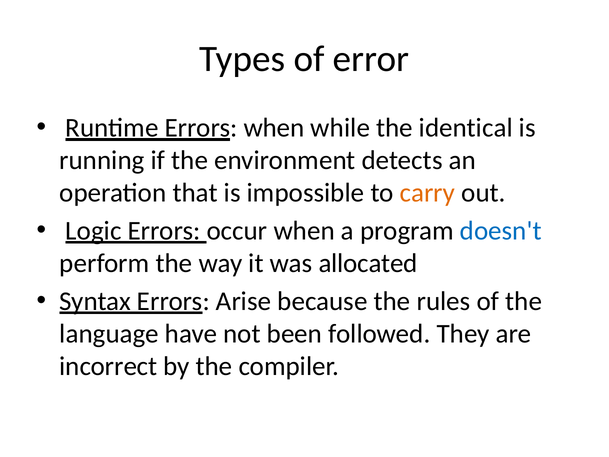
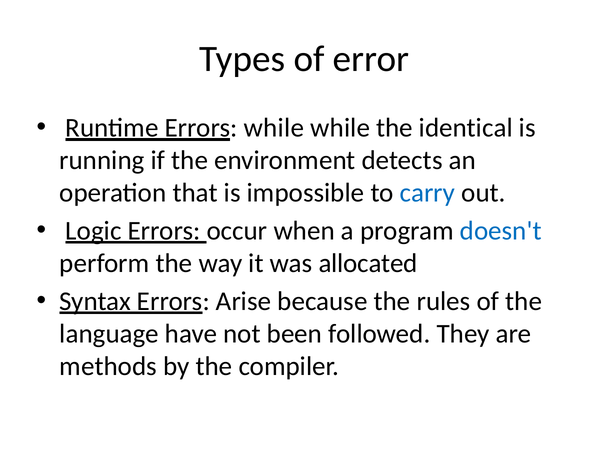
Errors when: when -> while (274, 128)
carry colour: orange -> blue (427, 193)
incorrect: incorrect -> methods (108, 366)
